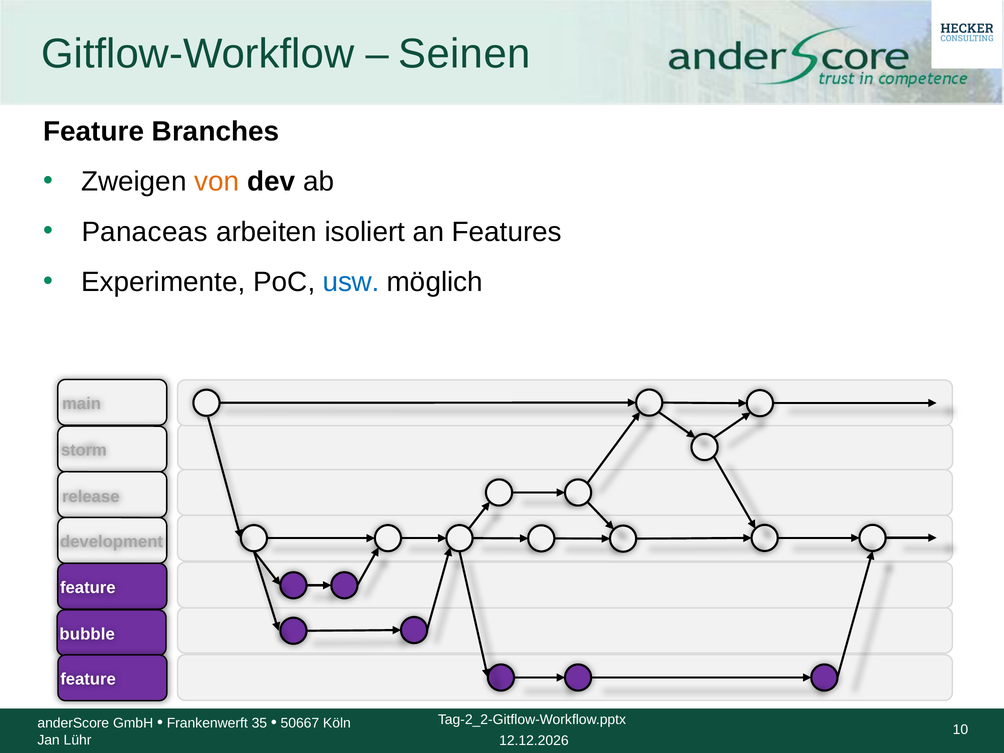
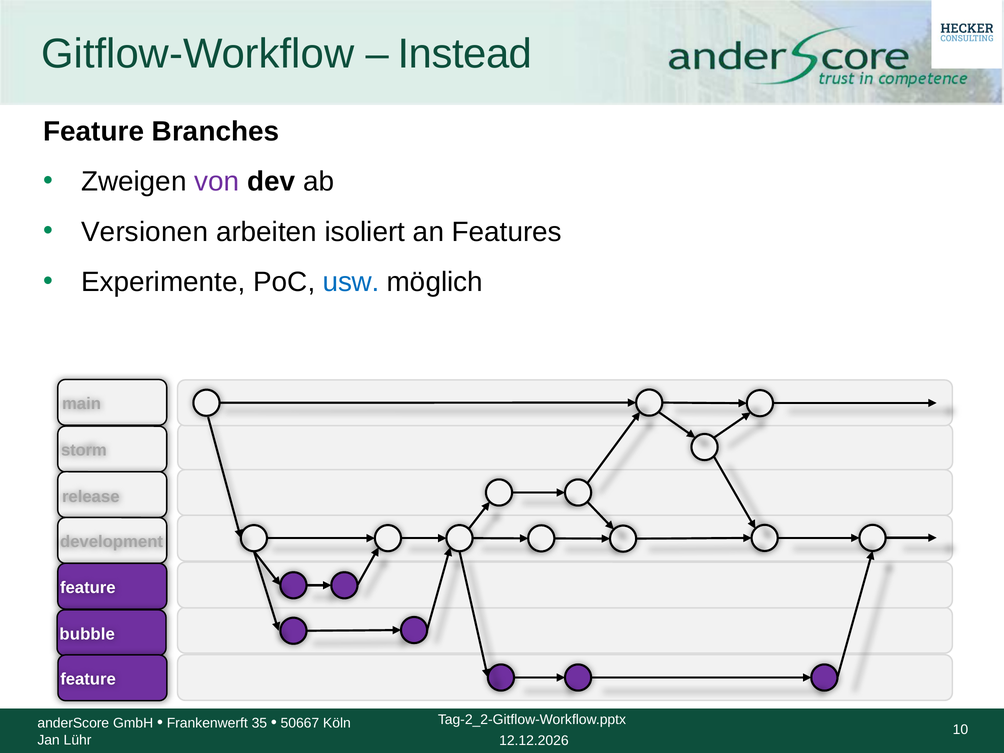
Seinen: Seinen -> Instead (465, 54)
von colour: orange -> purple (217, 182)
Panaceas: Panaceas -> Versionen (145, 232)
